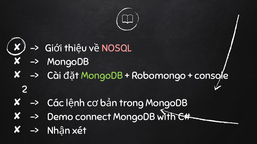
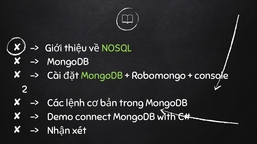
NOSQL colour: pink -> light green (117, 48)
